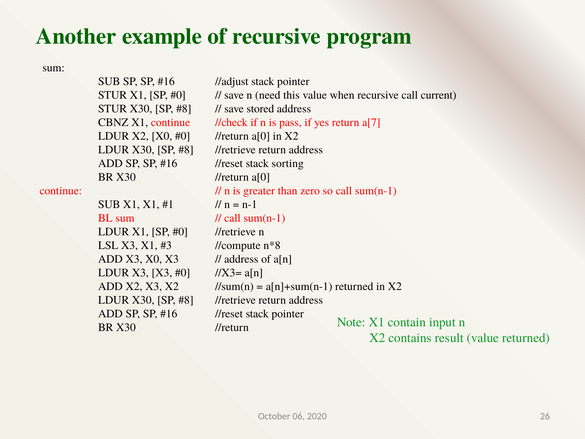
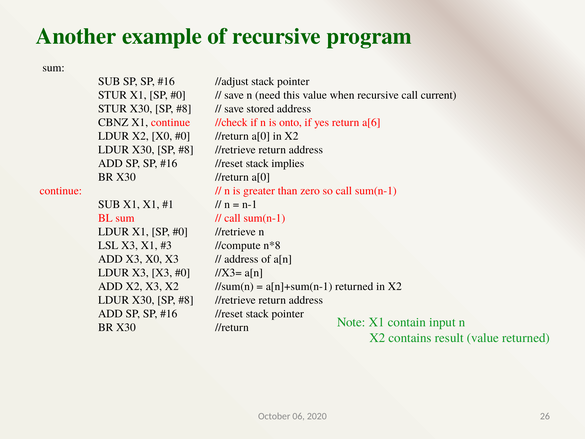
pass: pass -> onto (290, 122)
a[7: a[7 -> a[6 (371, 122)
sorting: sorting -> implies (288, 163)
